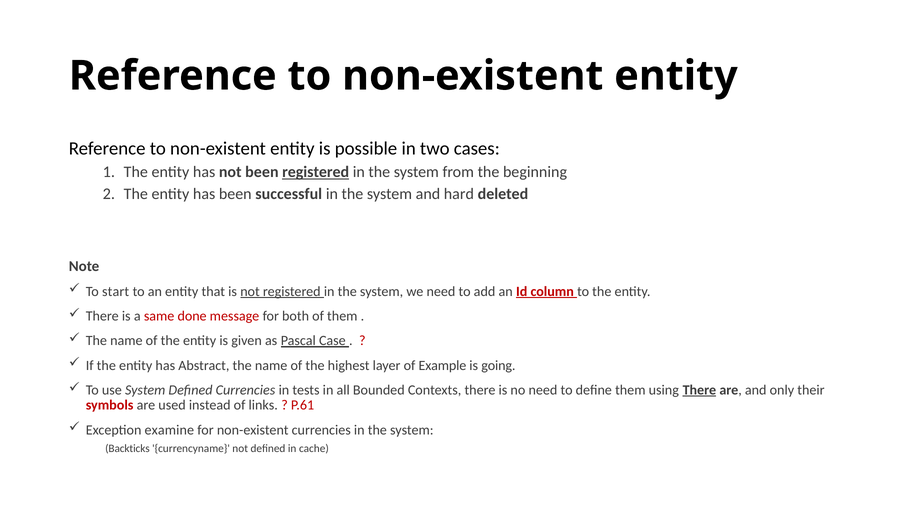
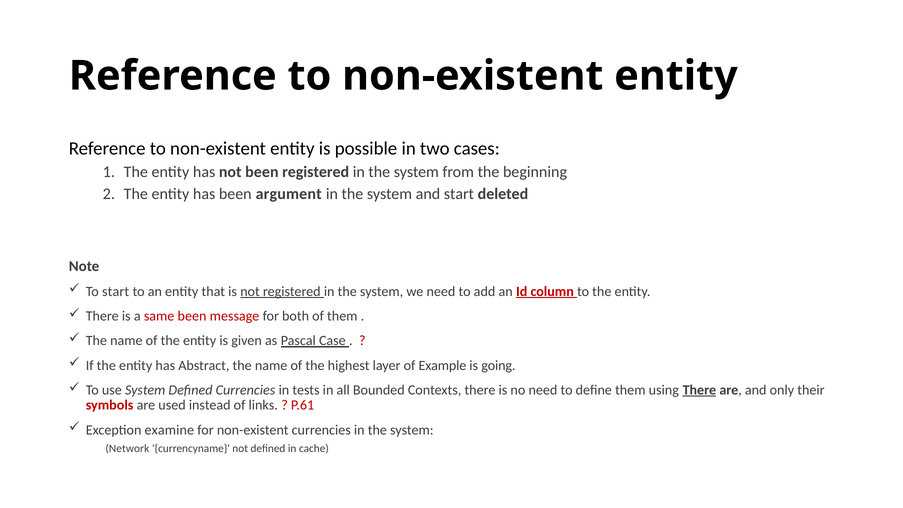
registered underline: present -> none (316, 172)
successful: successful -> argument (289, 194)
and hard: hard -> start (459, 194)
same done: done -> been (192, 316)
Backticks: Backticks -> Network (127, 448)
